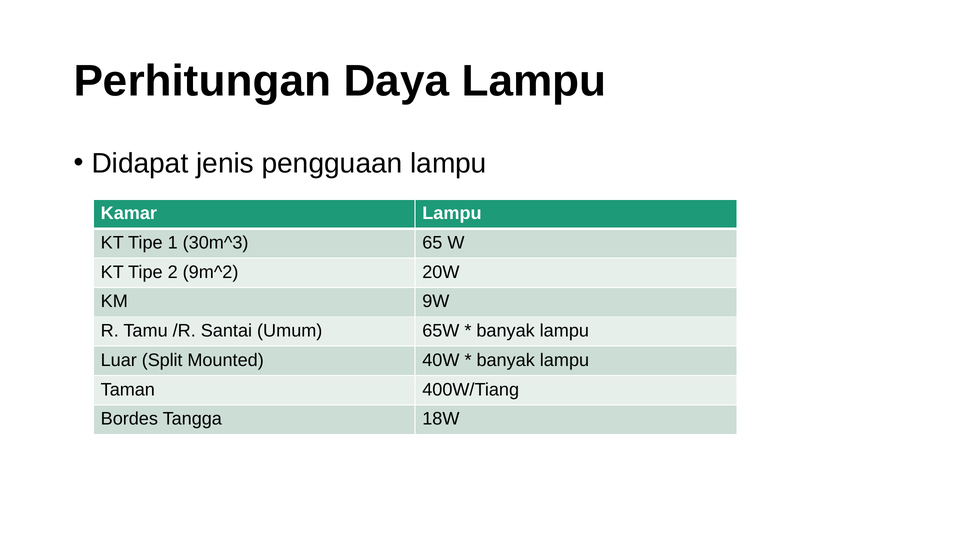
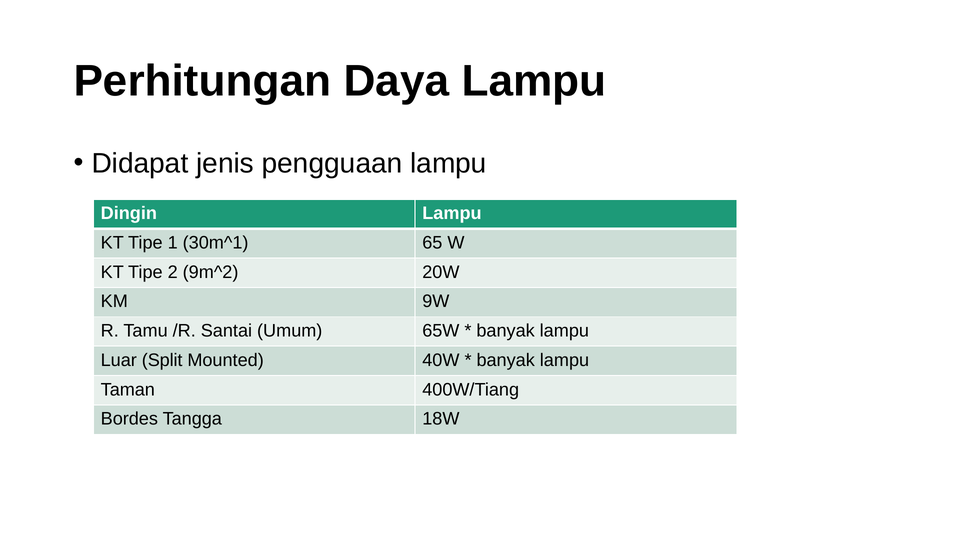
Kamar: Kamar -> Dingin (129, 213)
30m^3: 30m^3 -> 30m^1 (216, 243)
